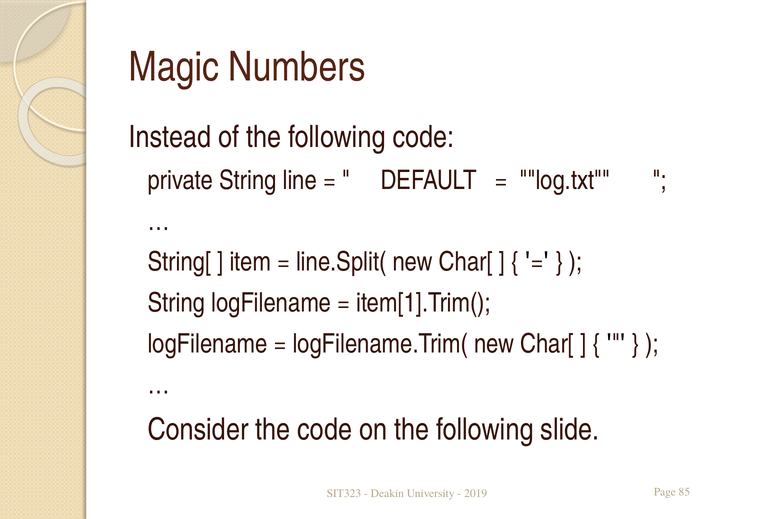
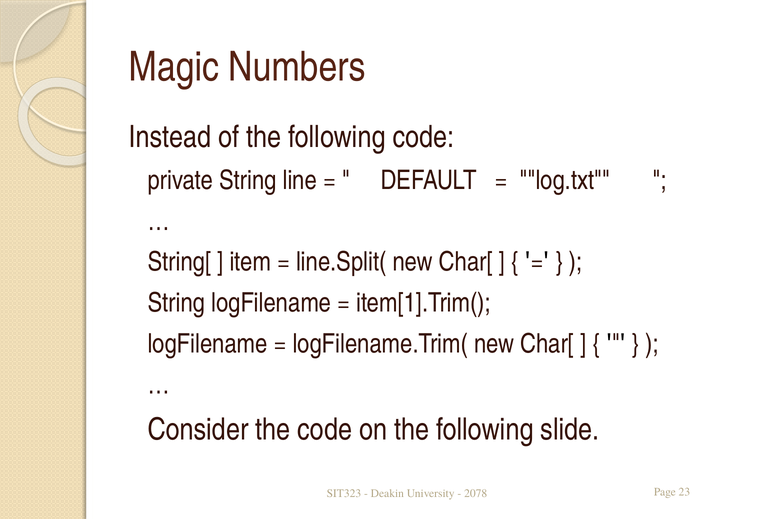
2019: 2019 -> 2078 (476, 493)
85: 85 -> 23 (684, 491)
